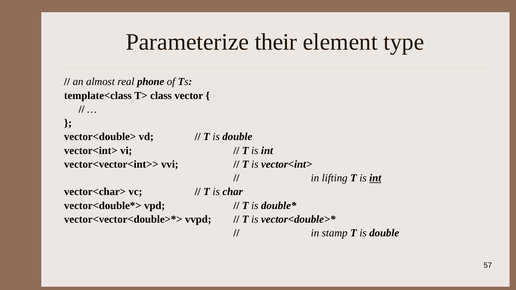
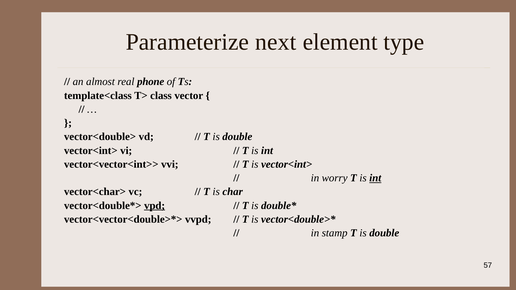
their: their -> next (276, 42)
lifting: lifting -> worry (335, 178)
vpd underline: none -> present (155, 206)
